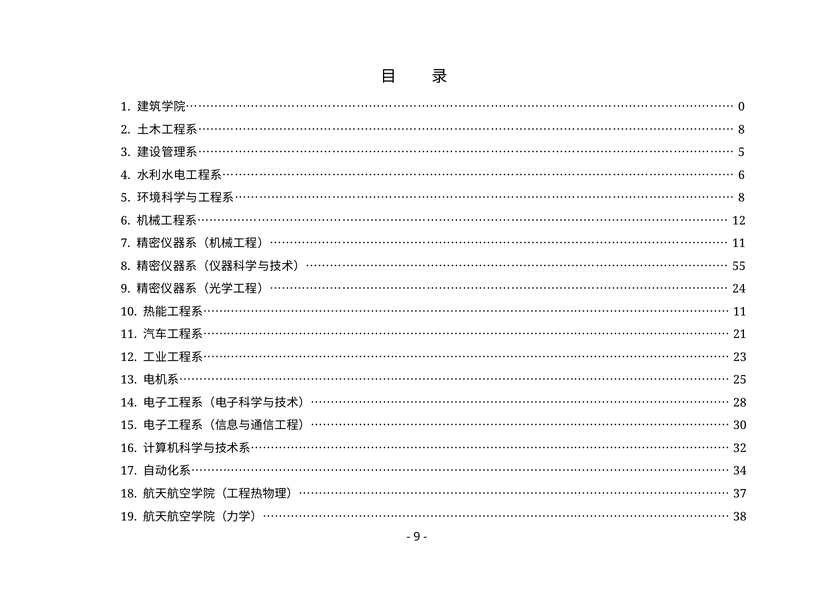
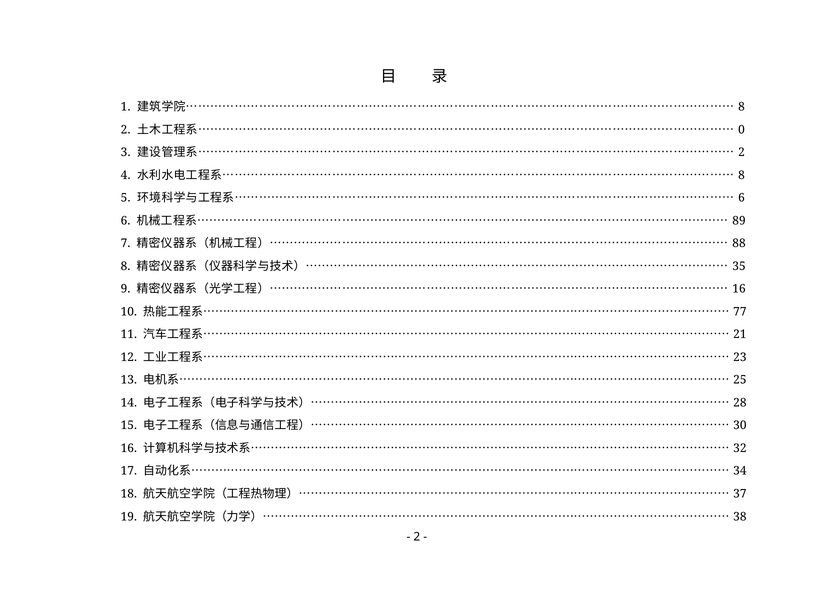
0: 0 -> 8 (741, 107)
8: 8 -> 0 (741, 130)
5: 5 -> 2 (741, 152)
6: 6 -> 8 (741, 175)
8: 8 -> 6 (741, 198)
12: 12 -> 89 (739, 221)
11: 11 -> 88 (739, 243)
55: 55 -> 35 (739, 266)
24: 24 -> 16 (739, 289)
11: 11 -> 77 (740, 312)
9: 9 -> 2 (417, 537)
